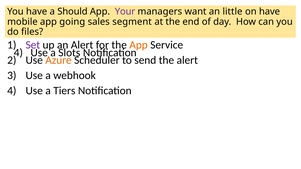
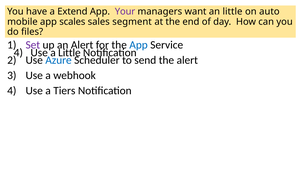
Should: Should -> Extend (72, 12)
on have: have -> auto (269, 12)
going: going -> scales (72, 22)
App colour: orange -> blue (139, 45)
a Slots: Slots -> Little (69, 53)
Azure colour: orange -> blue (59, 60)
